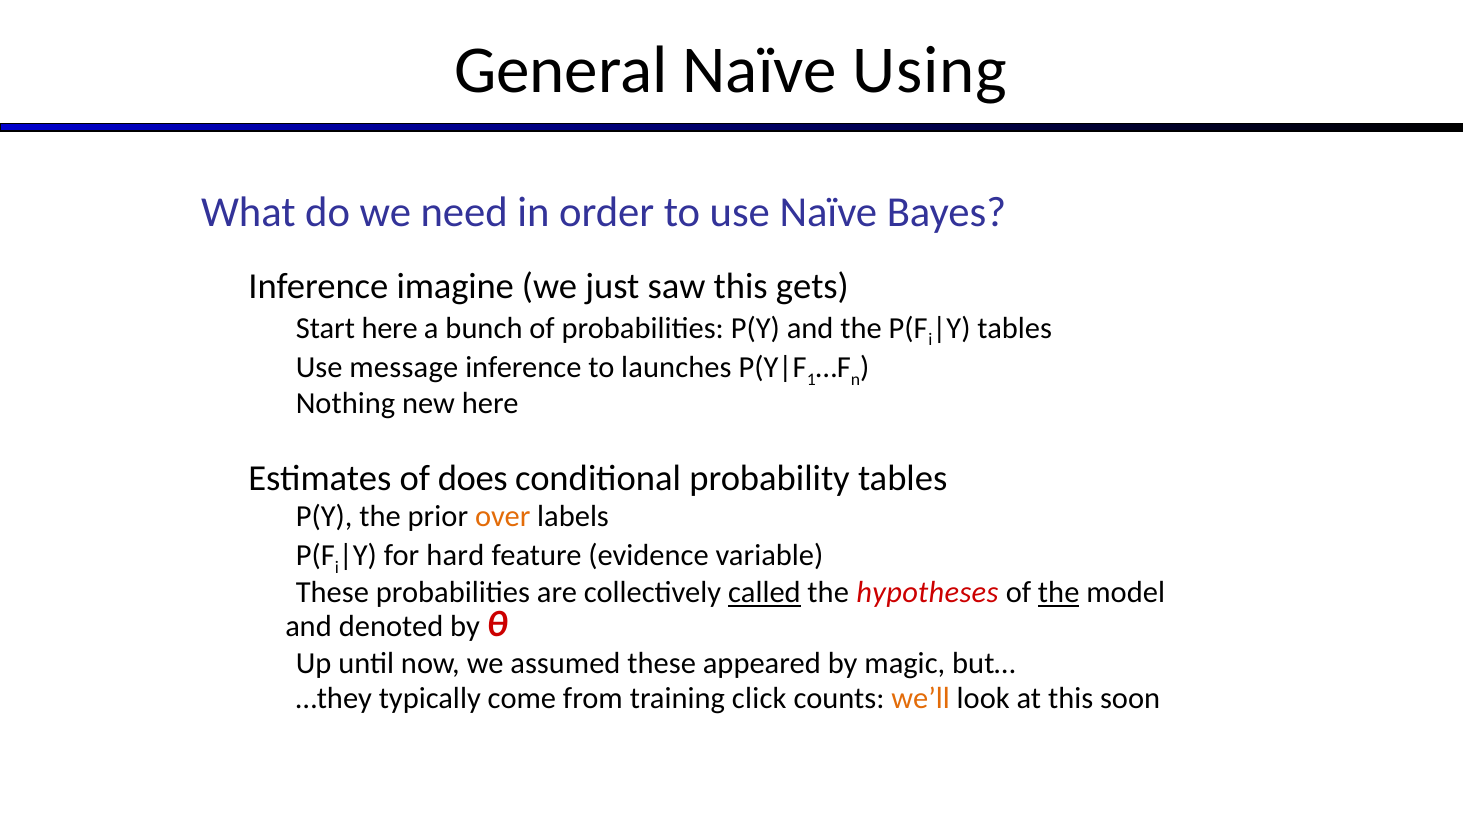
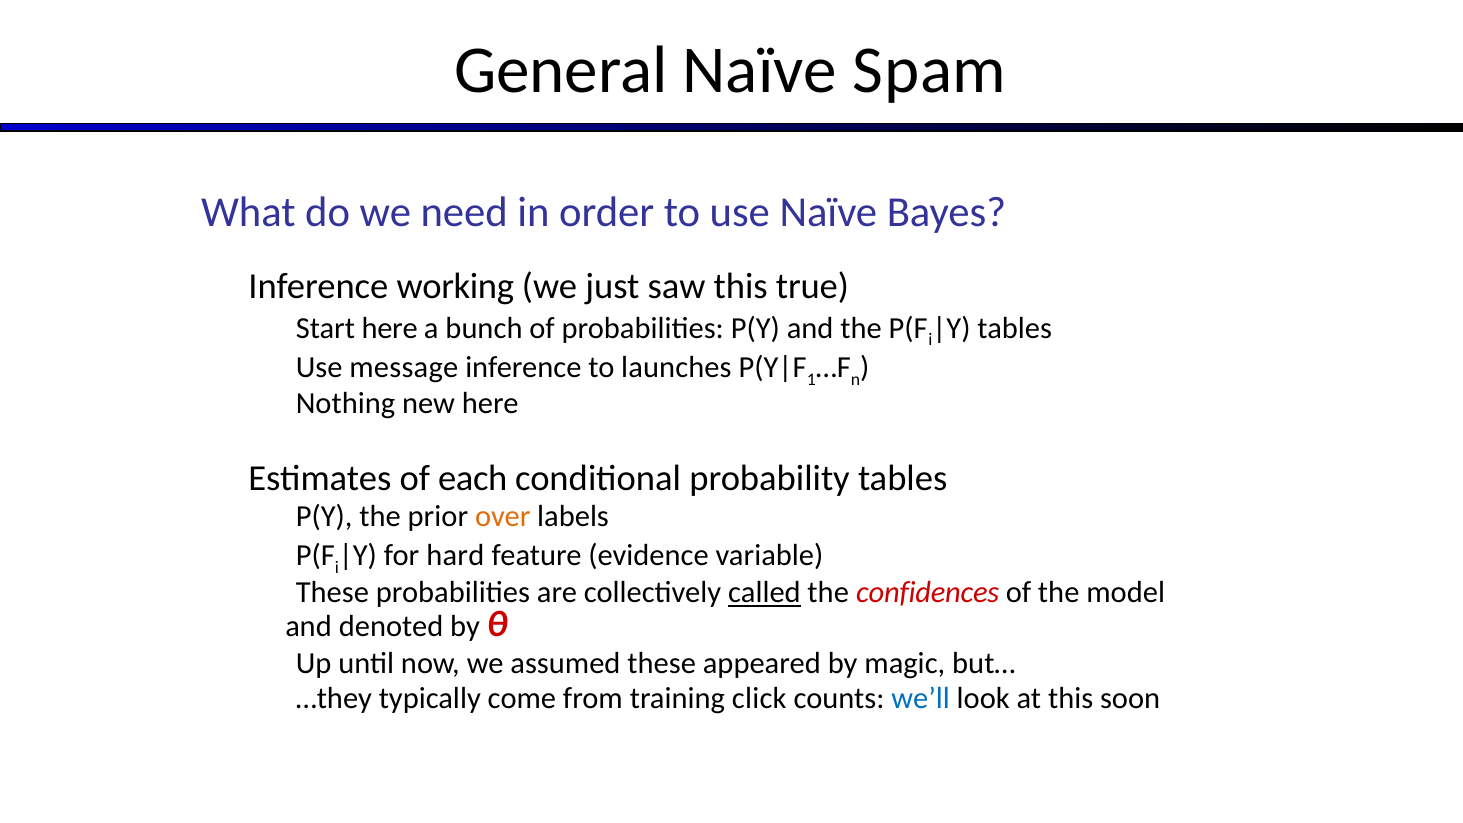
Using: Using -> Spam (930, 70)
imagine: imagine -> working (455, 286)
gets: gets -> true (812, 286)
does: does -> each (473, 478)
hypotheses: hypotheses -> confidences (928, 593)
the underline: present -> none (1059, 593)
we’ll colour: orange -> blue (921, 699)
